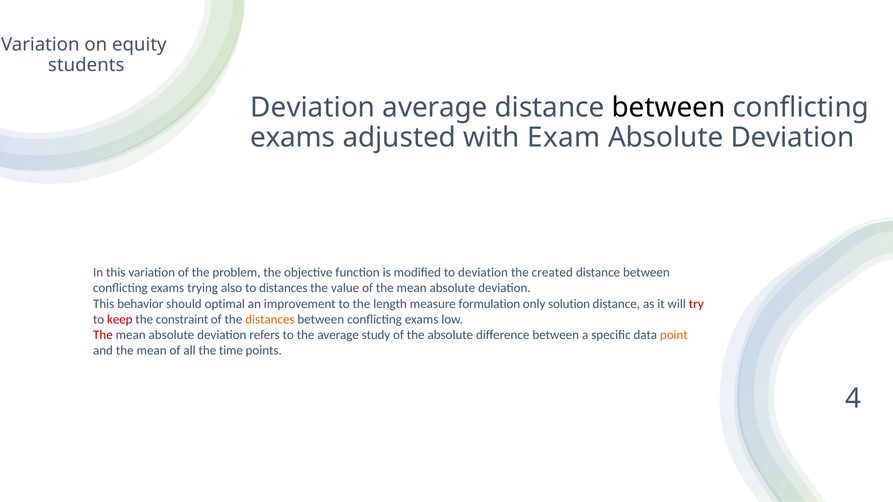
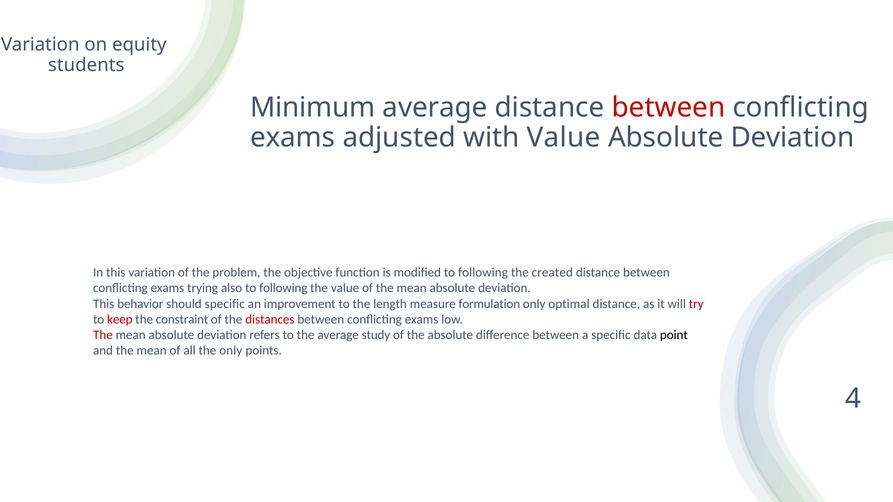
Deviation: Deviation -> Minimum (313, 108)
between colour: black -> red (669, 108)
with Exam: Exam -> Value (564, 138)
modified to deviation: deviation -> following (483, 273)
also to distances: distances -> following (283, 288)
should optimal: optimal -> specific (225, 304)
solution: solution -> optimal (569, 304)
distances colour: orange -> red (270, 320)
point colour: orange -> black (674, 335)
the time: time -> only (231, 351)
